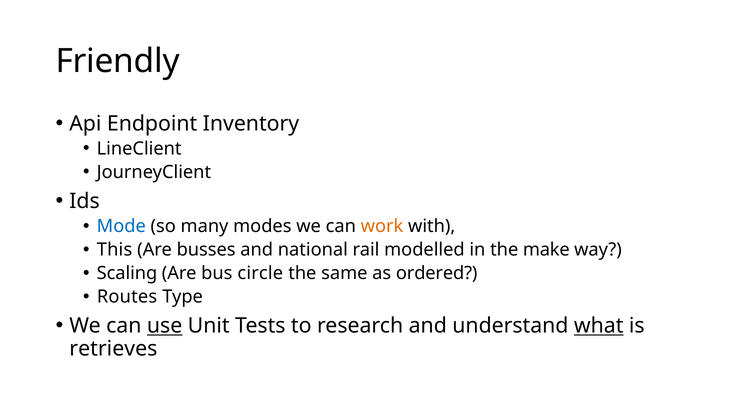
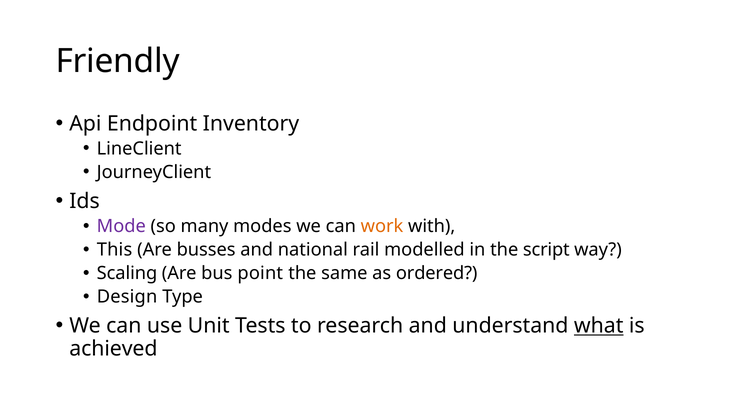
Mode colour: blue -> purple (121, 226)
make: make -> script (546, 250)
circle: circle -> point (260, 273)
Routes: Routes -> Design (127, 297)
use underline: present -> none (165, 325)
retrieves: retrieves -> achieved (113, 348)
